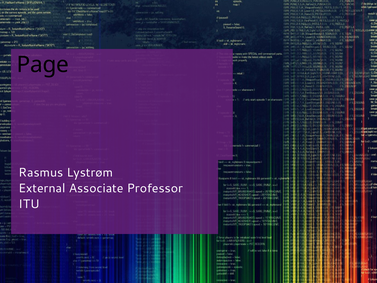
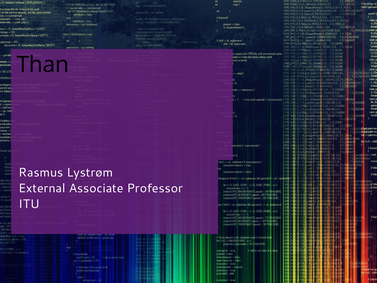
Page: Page -> Than (43, 65)
